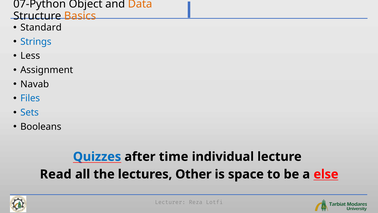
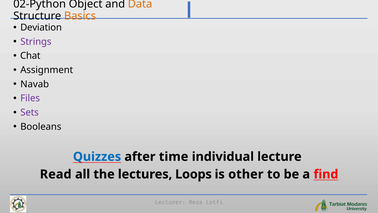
07-Python: 07-Python -> 02-Python (40, 4)
Standard: Standard -> Deviation (41, 27)
Strings colour: blue -> purple (36, 42)
Less: Less -> Chat (30, 56)
Files colour: blue -> purple (30, 98)
Sets colour: blue -> purple (30, 112)
Other: Other -> Loops (193, 174)
space: space -> other (246, 174)
else: else -> find (326, 174)
